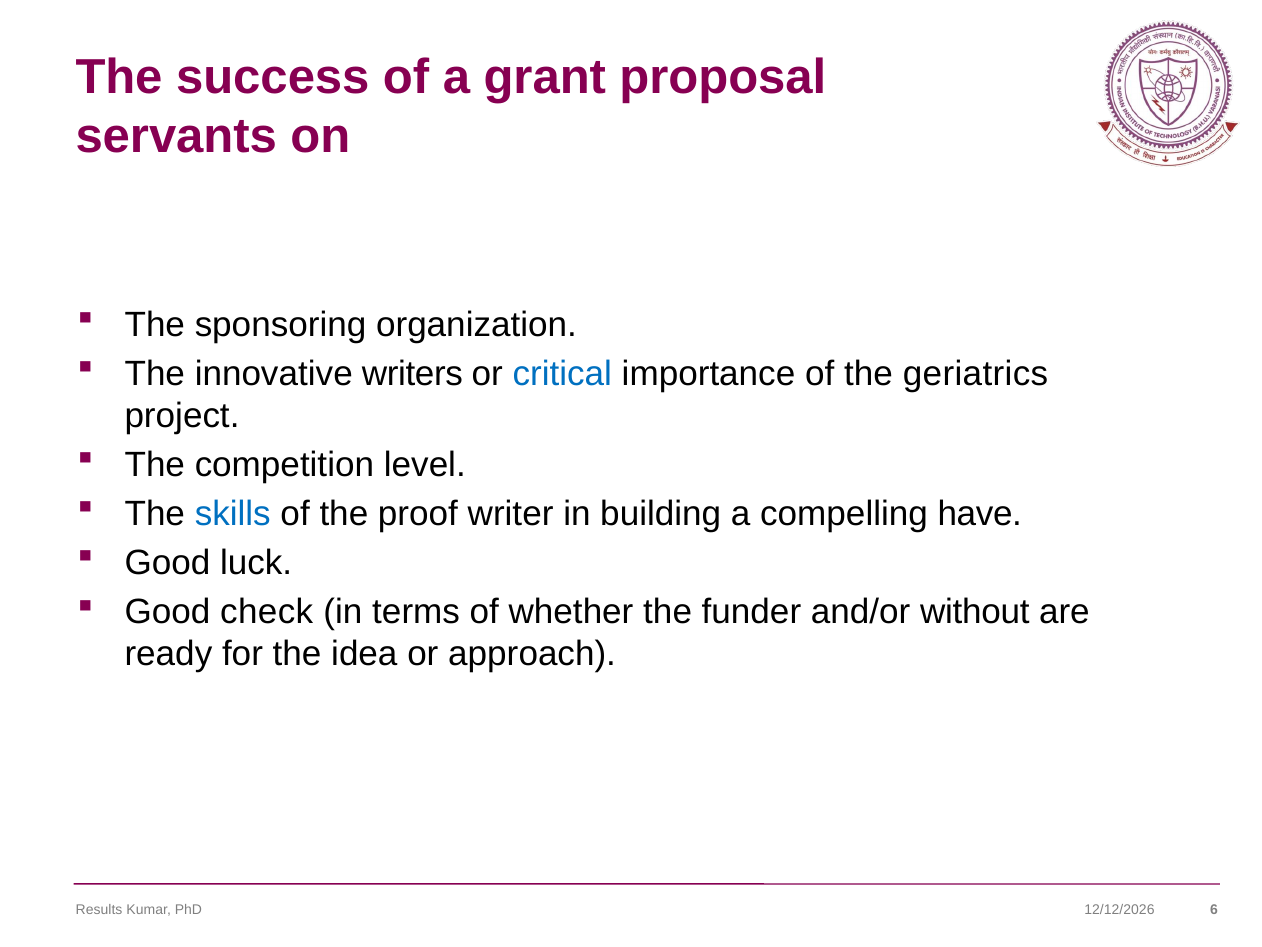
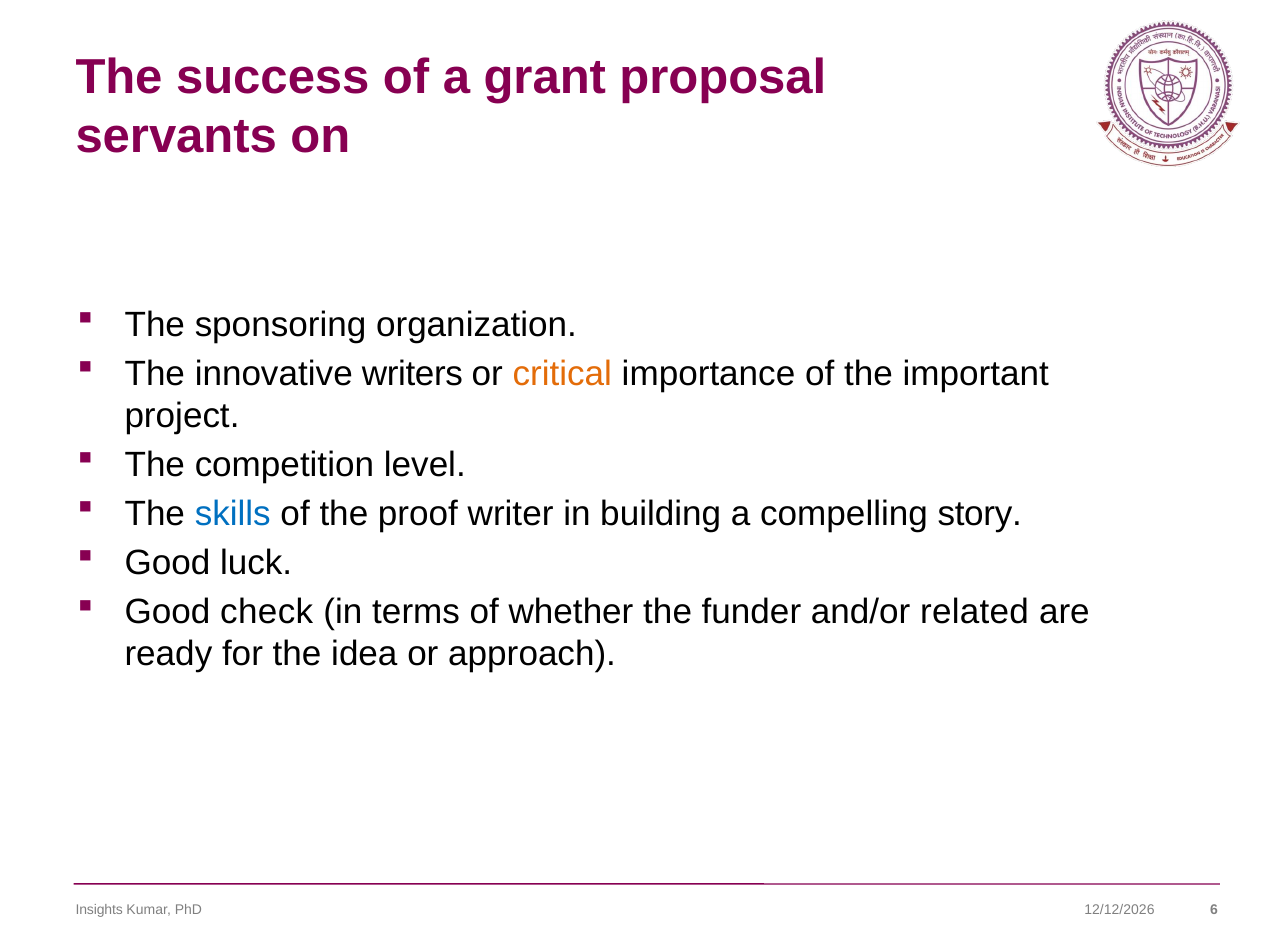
critical colour: blue -> orange (562, 373)
geriatrics: geriatrics -> important (976, 373)
have: have -> story (980, 514)
without: without -> related (975, 612)
Results: Results -> Insights (99, 910)
